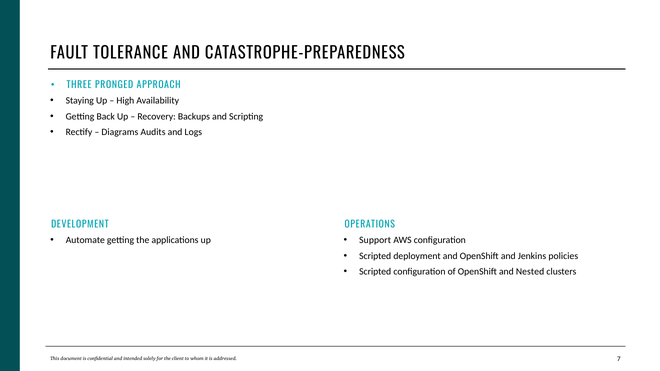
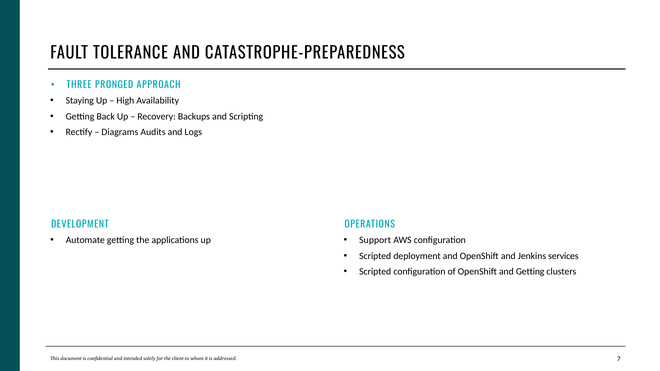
policies: policies -> services (563, 256)
and Nested: Nested -> Getting (530, 272)
